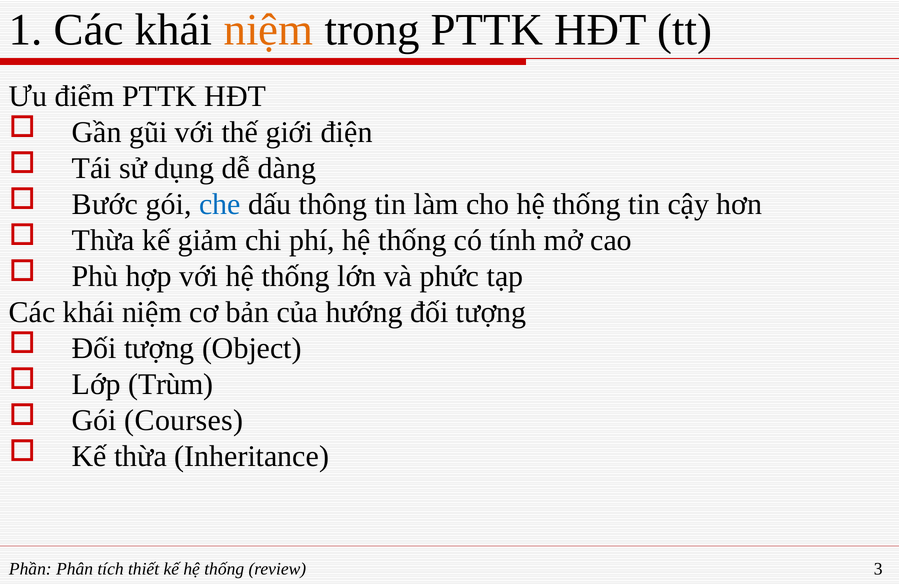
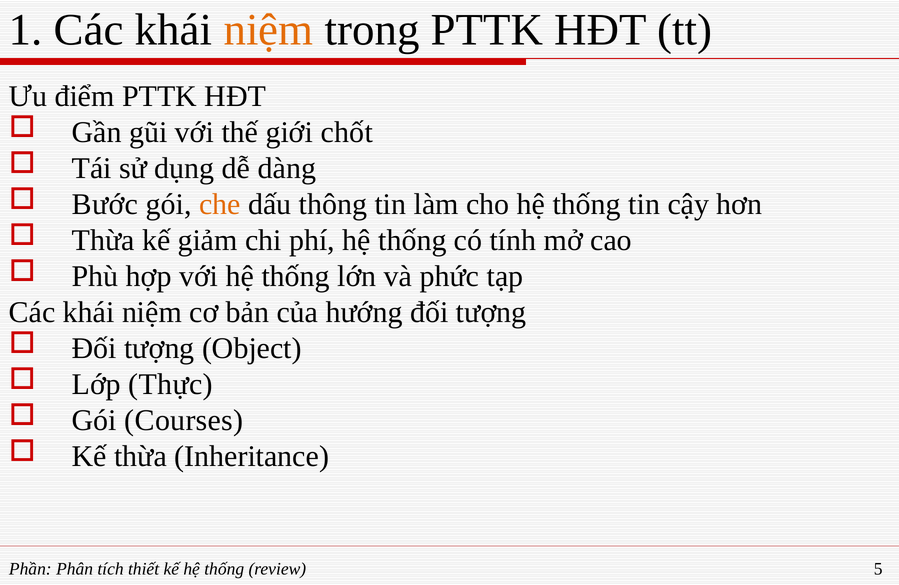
điện: điện -> chốt (347, 132)
che colour: blue -> orange (220, 204)
Trùm: Trùm -> Thực (171, 384)
3: 3 -> 5 (878, 568)
